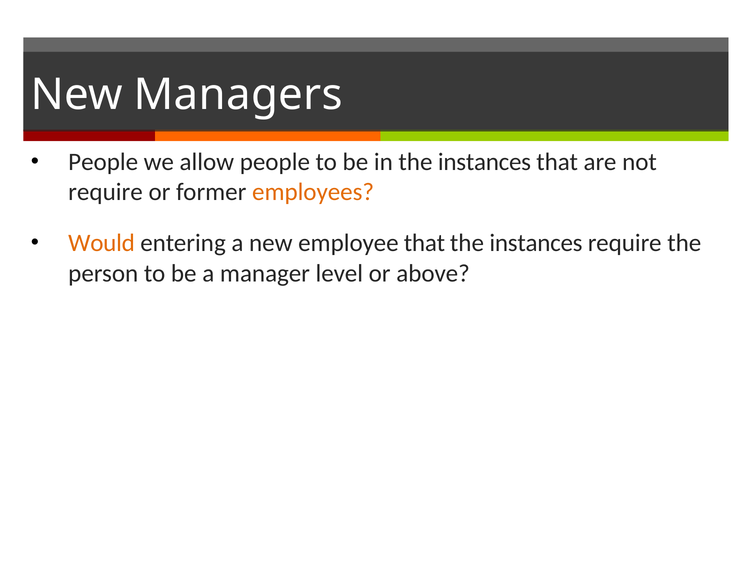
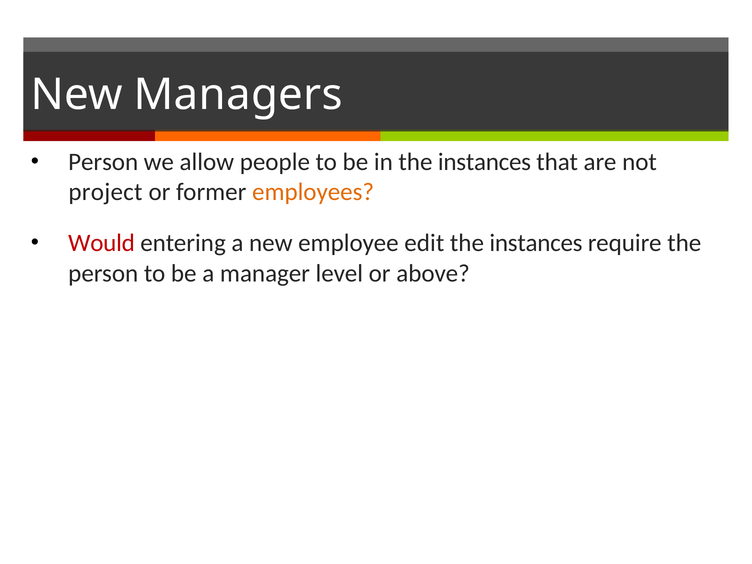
People: People -> Person (103, 162)
require: require -> project (105, 192)
Would colour: orange -> red (102, 243)
employee that: that -> edit (424, 243)
